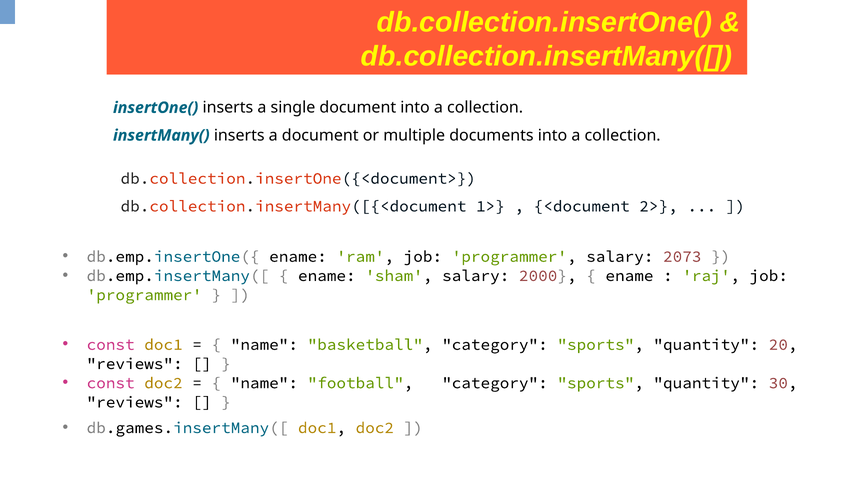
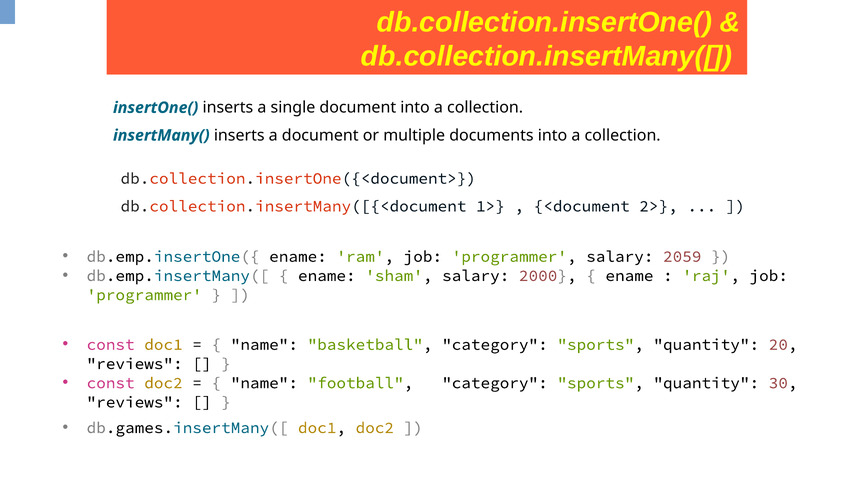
2073: 2073 -> 2059 (682, 257)
